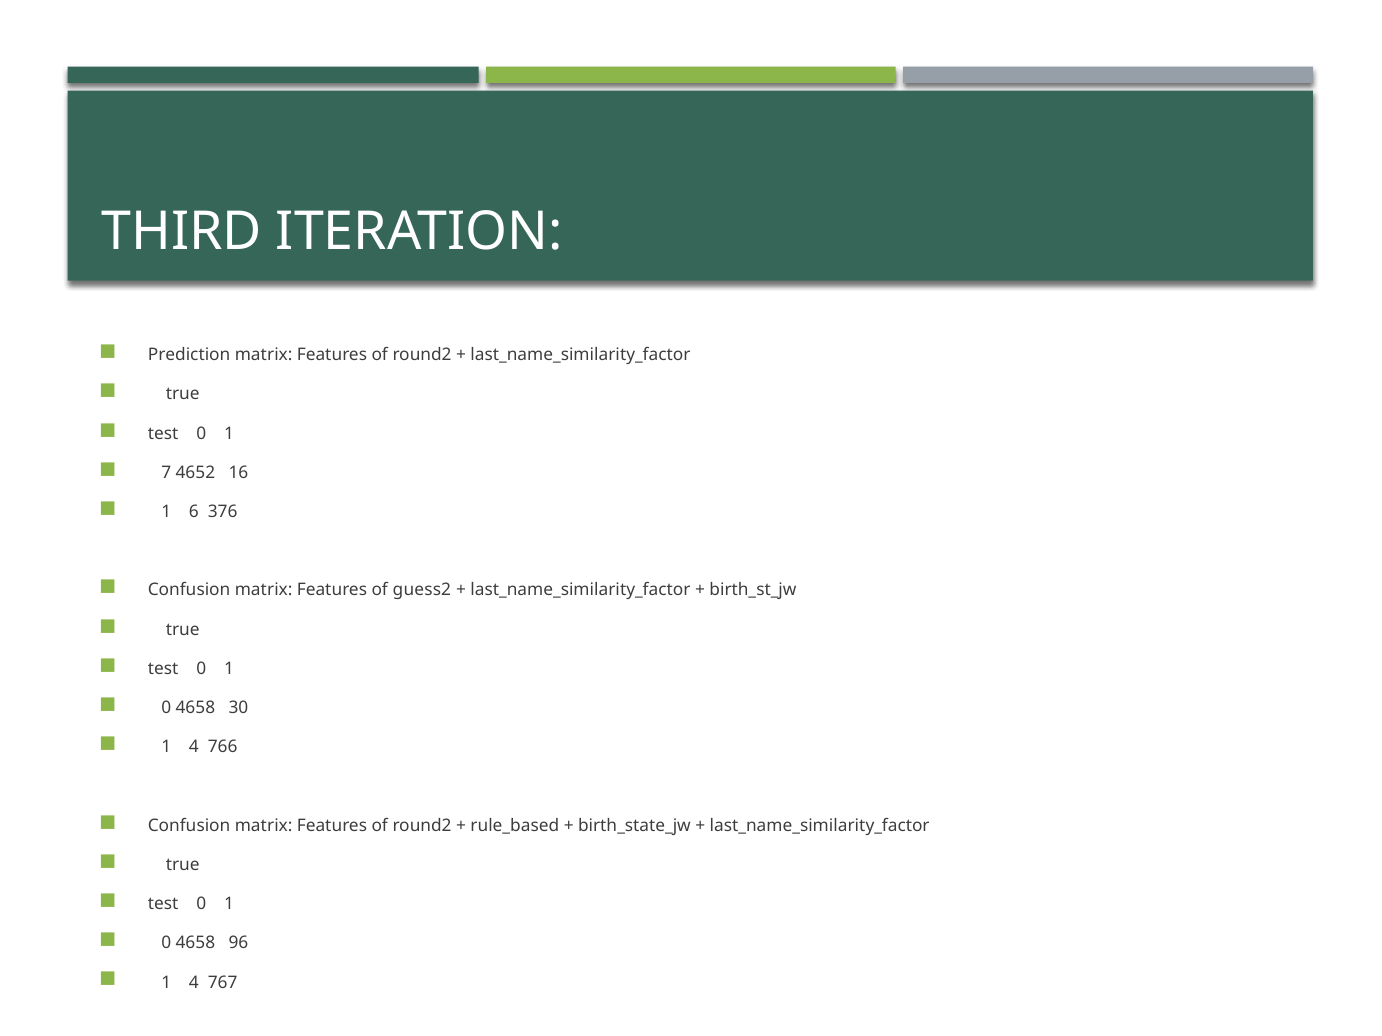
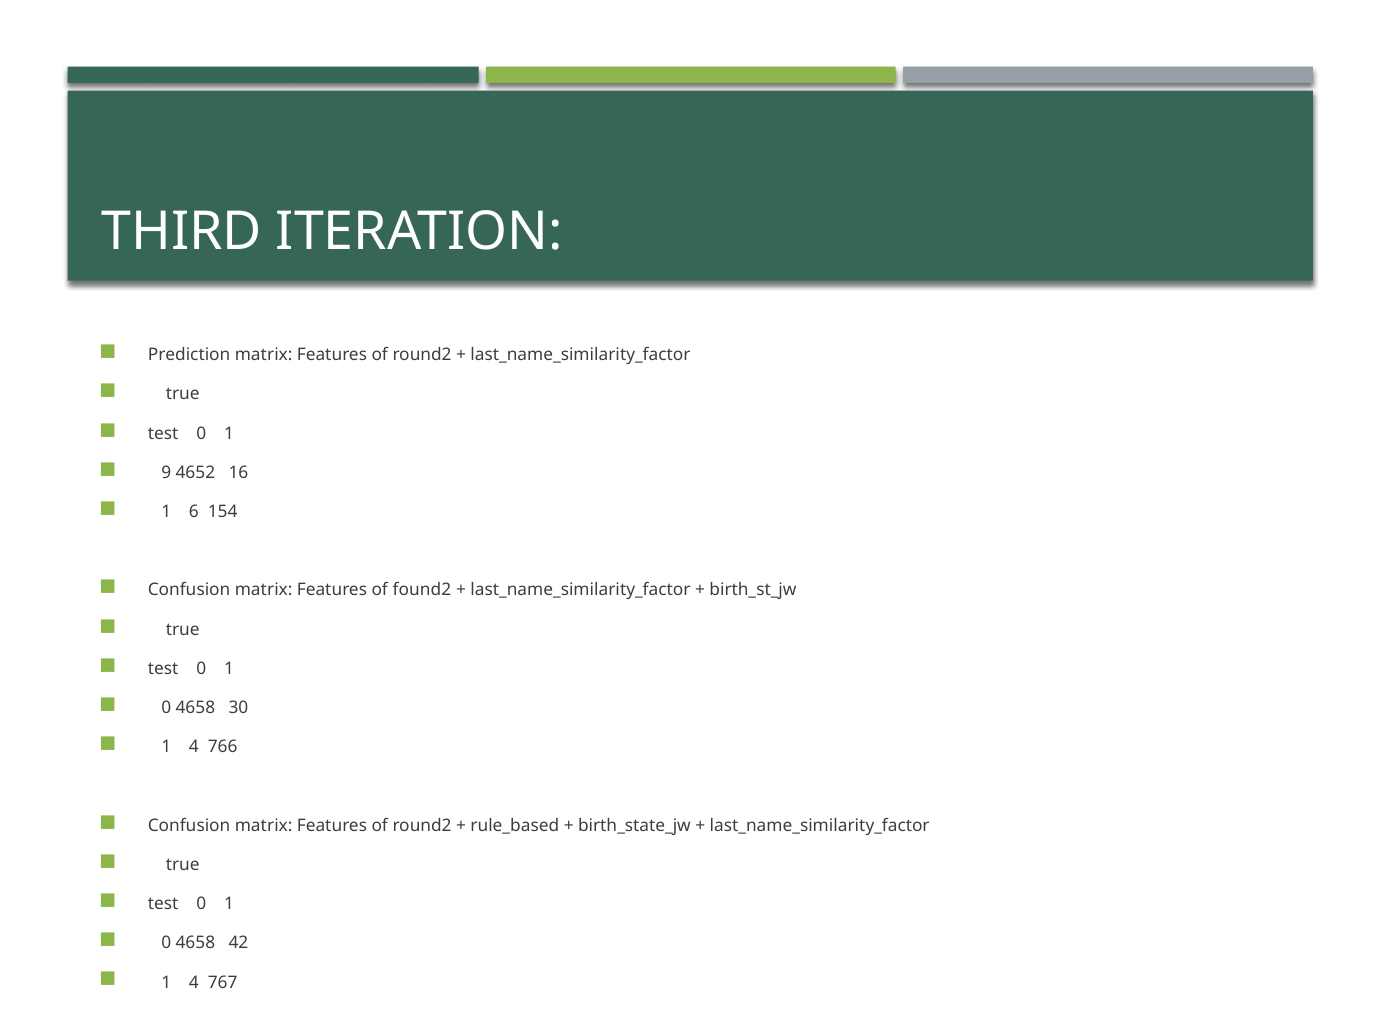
7: 7 -> 9 (166, 473)
376: 376 -> 154 (223, 512)
guess2: guess2 -> found2 (422, 591)
96: 96 -> 42 (238, 944)
